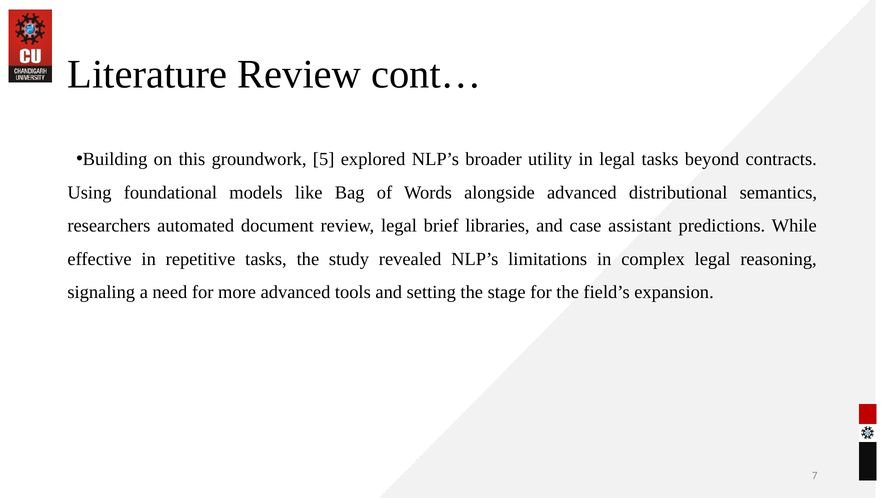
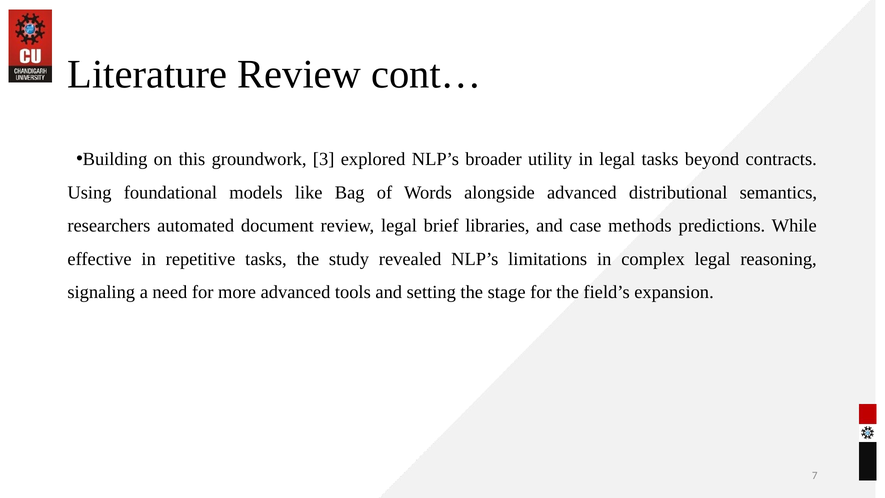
5: 5 -> 3 (324, 159)
assistant: assistant -> methods (640, 226)
